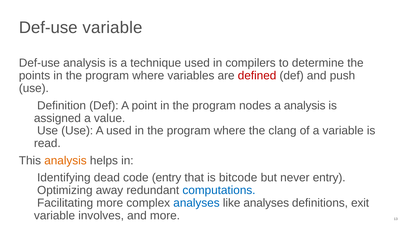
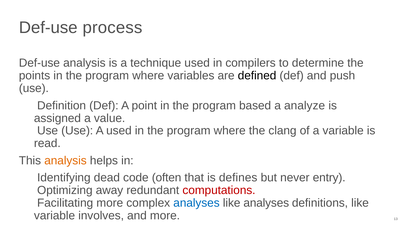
Def-use variable: variable -> process (112, 28)
defined colour: red -> black (257, 76)
nodes: nodes -> based (255, 106)
a analysis: analysis -> analyze (305, 106)
code entry: entry -> often (167, 178)
bitcode: bitcode -> defines (238, 178)
computations colour: blue -> red (219, 191)
definitions exit: exit -> like (360, 204)
